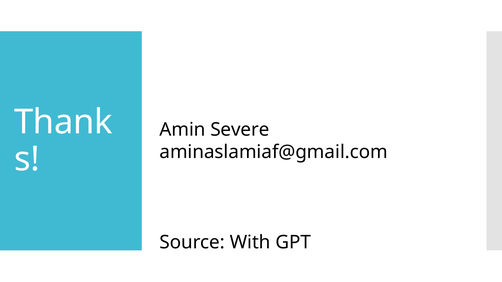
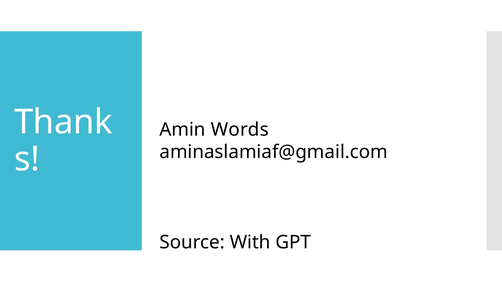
Severe: Severe -> Words (240, 130)
